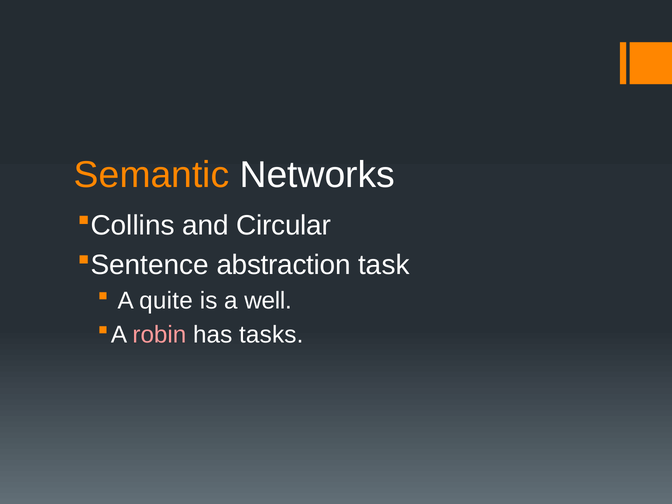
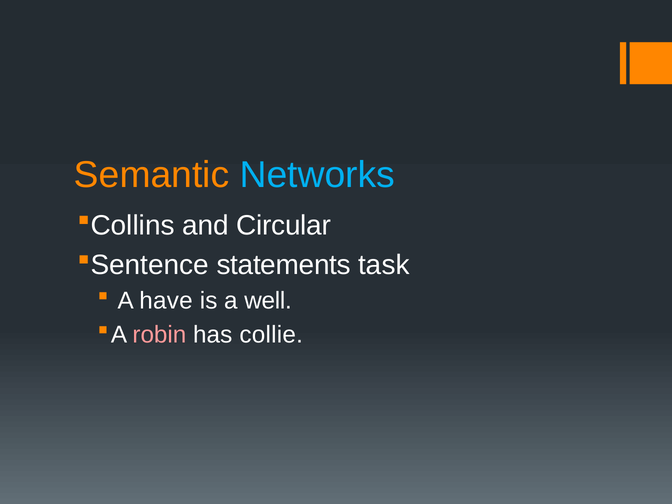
Networks colour: white -> light blue (317, 175)
abstraction: abstraction -> statements (284, 265)
quite: quite -> have (166, 301)
tasks: tasks -> collie (271, 335)
